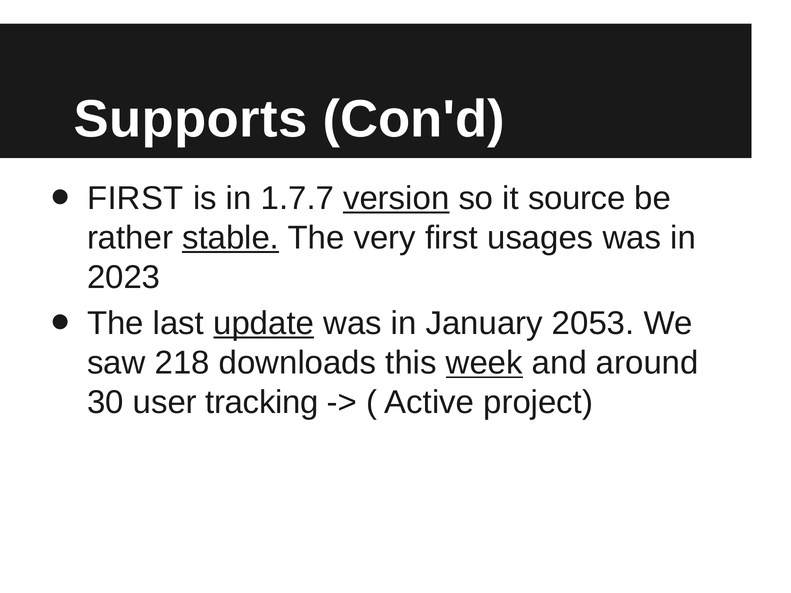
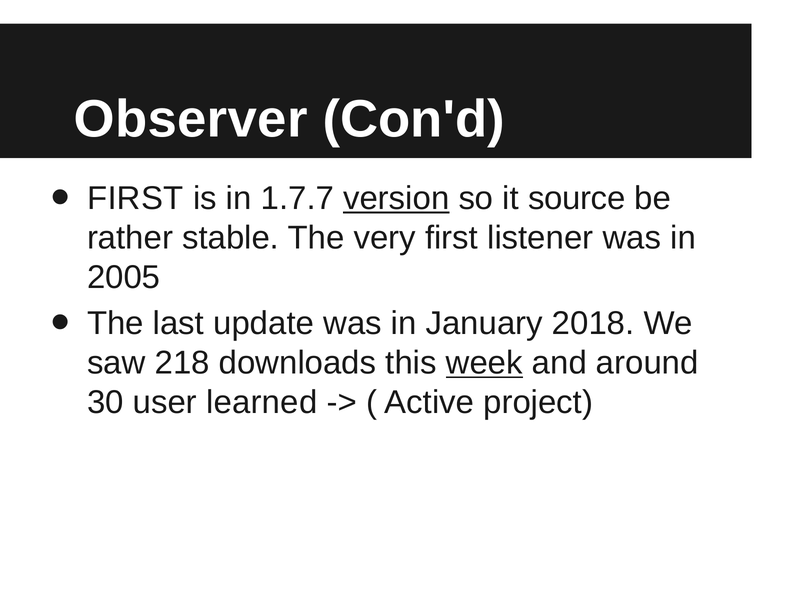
Supports: Supports -> Observer (191, 120)
stable underline: present -> none (231, 238)
usages: usages -> listener (540, 238)
2023: 2023 -> 2005 (124, 278)
update underline: present -> none (264, 324)
2053: 2053 -> 2018 (593, 324)
tracking: tracking -> learned (262, 403)
